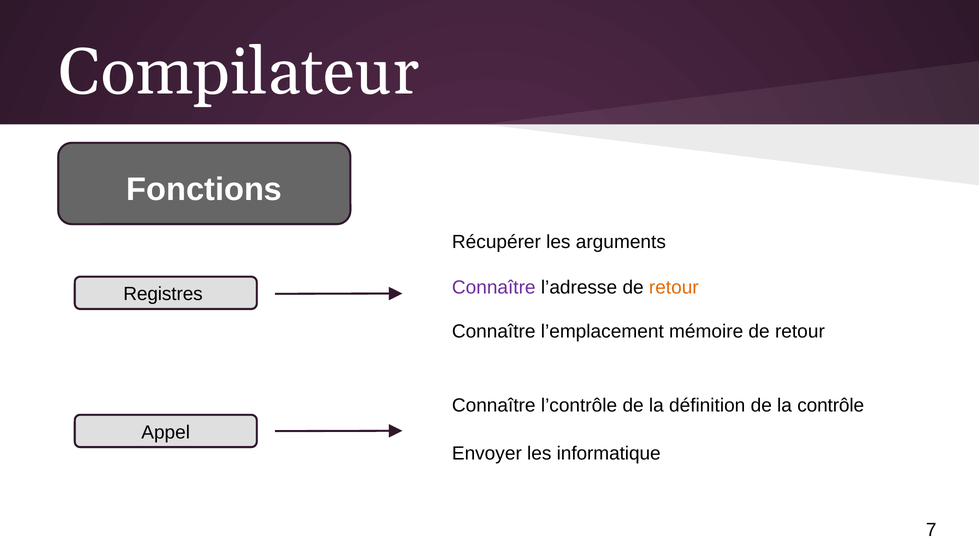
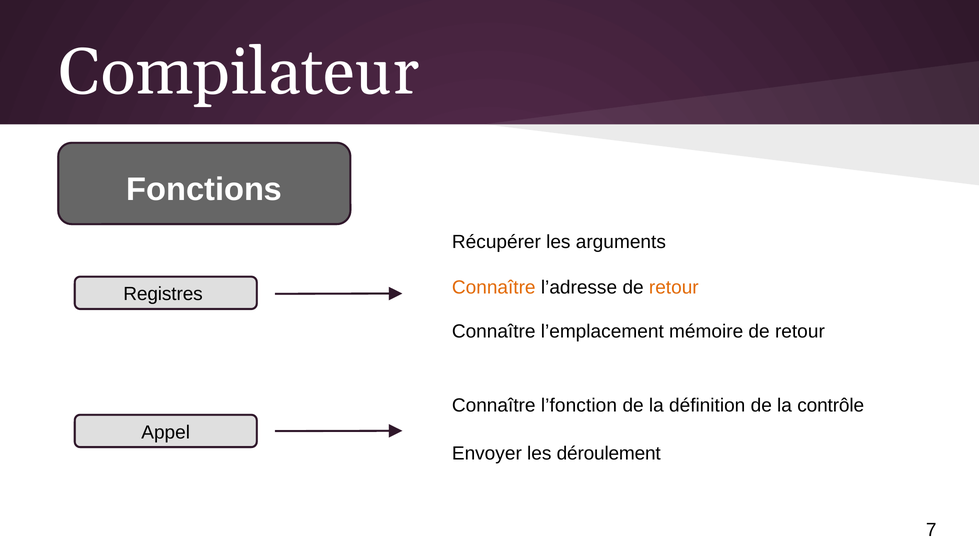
Connaître colour: purple -> orange (494, 288)
l’contrôle: l’contrôle -> l’fonction (579, 406)
informatique: informatique -> déroulement (609, 454)
